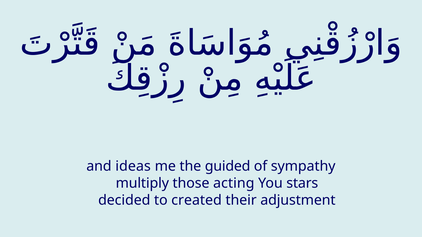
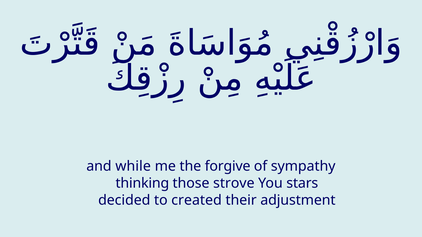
ideas: ideas -> while (133, 167)
guided: guided -> forgive (228, 167)
multiply: multiply -> thinking (142, 183)
acting: acting -> strove (234, 183)
